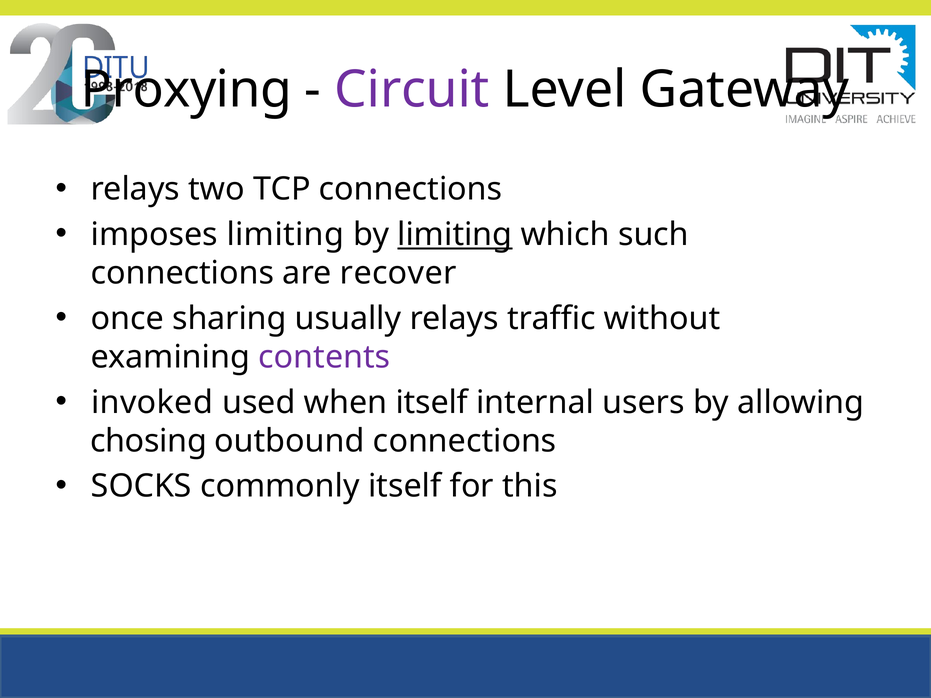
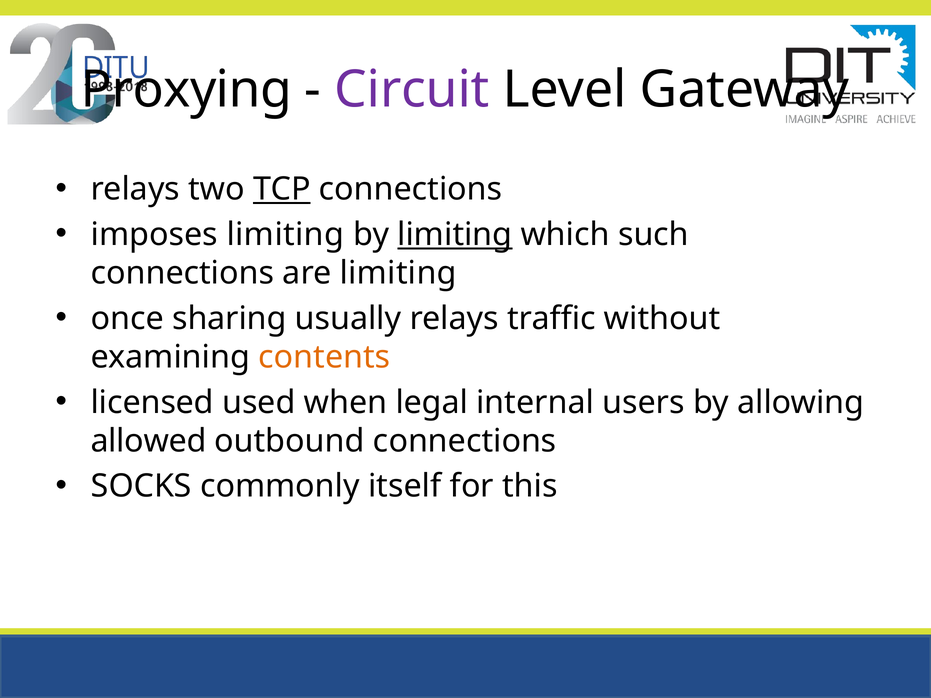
TCP underline: none -> present (282, 189)
are recover: recover -> limiting (398, 273)
contents colour: purple -> orange (324, 357)
invoked: invoked -> licensed (152, 402)
when itself: itself -> legal (432, 402)
chosing: chosing -> allowed (149, 441)
